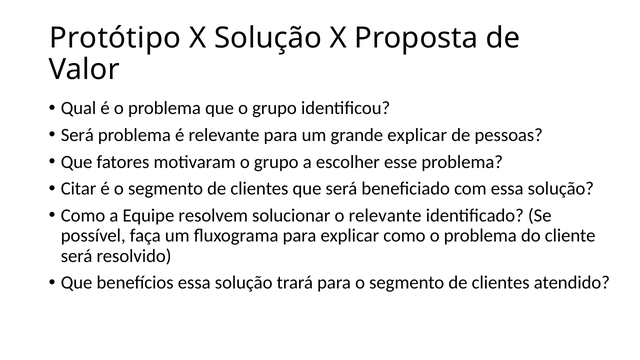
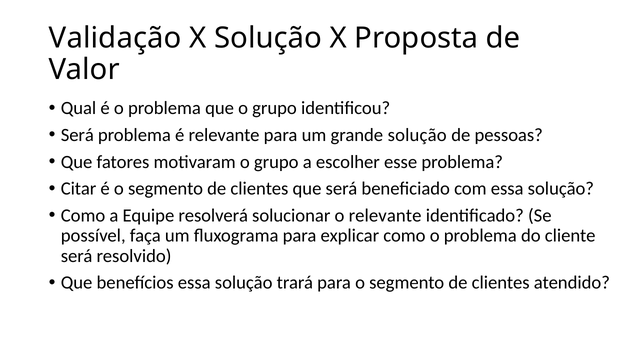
Protótipo: Protótipo -> Validação (115, 38)
grande explicar: explicar -> solução (417, 135)
resolvem: resolvem -> resolverá (213, 216)
